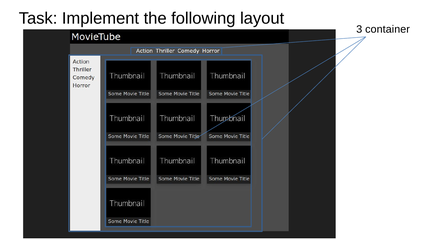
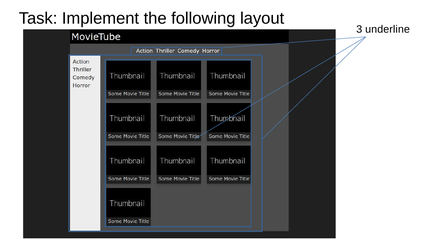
container: container -> underline (388, 29)
